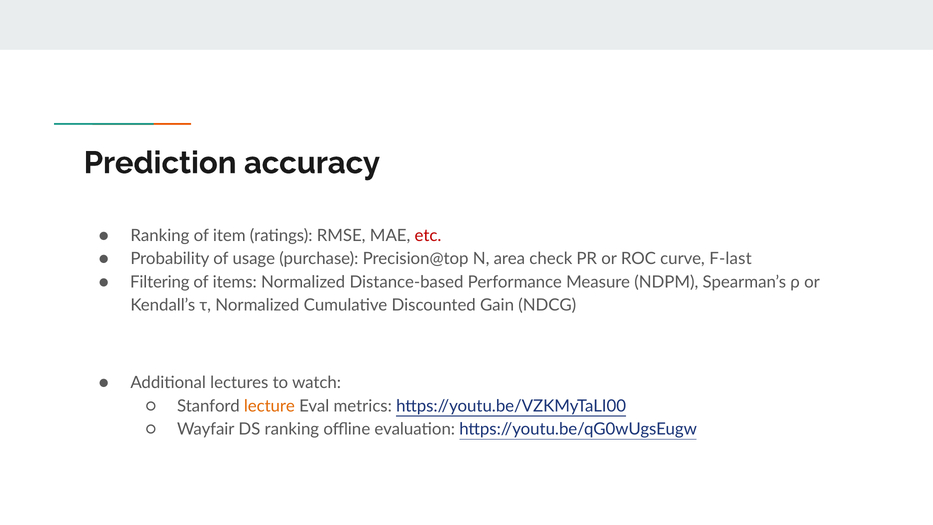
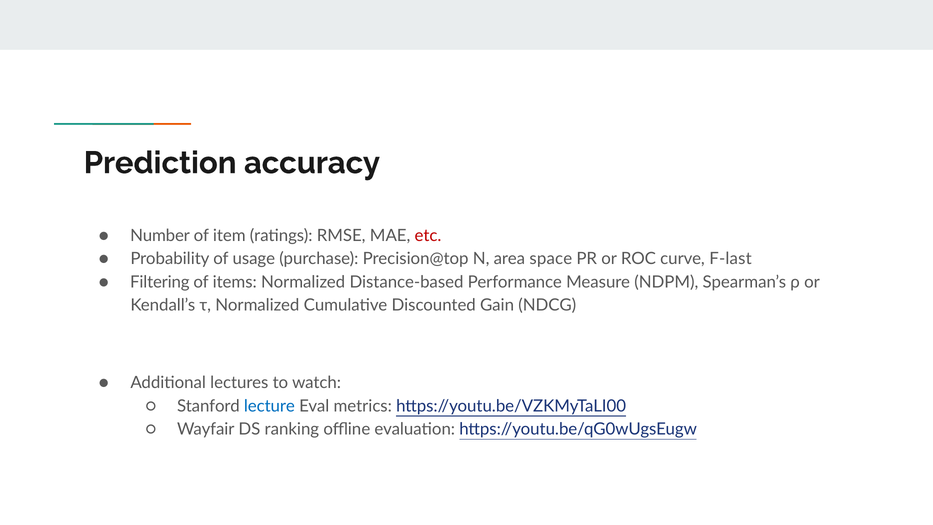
Ranking: Ranking -> Number (160, 236)
check: check -> space (551, 259)
lecture colour: orange -> blue (269, 406)
